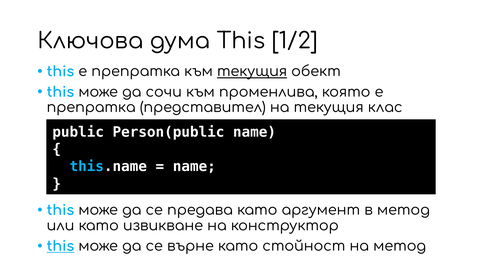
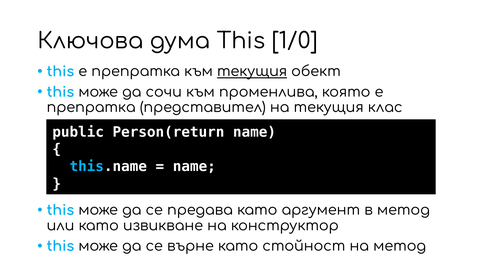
1/2: 1/2 -> 1/0 (295, 41)
Person(public: Person(public -> Person(return (168, 132)
this underline: present -> none (60, 246)
